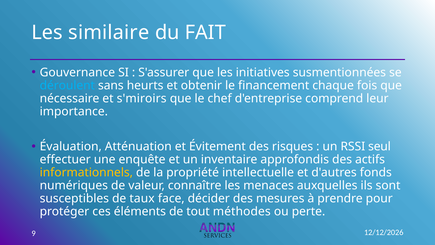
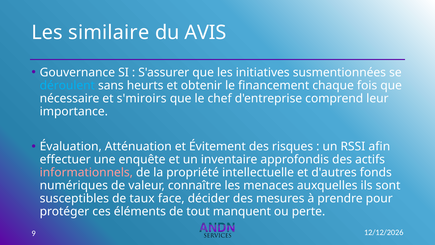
FAIT: FAIT -> AVIS (205, 33)
seul: seul -> afin (379, 146)
informationnels colour: yellow -> pink (86, 172)
méthodes: méthodes -> manquent (242, 211)
